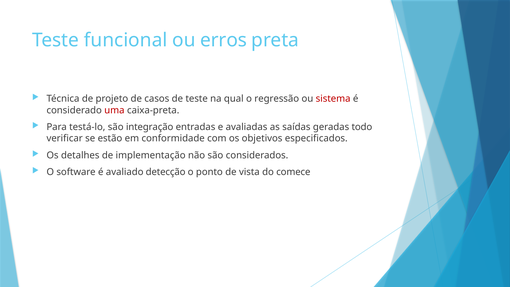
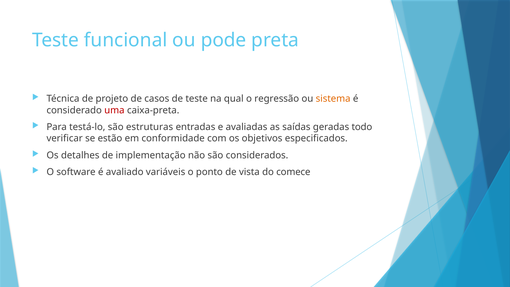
erros: erros -> pode (224, 40)
sistema colour: red -> orange (333, 99)
integração: integração -> estruturas (150, 127)
detecção: detecção -> variáveis (166, 172)
